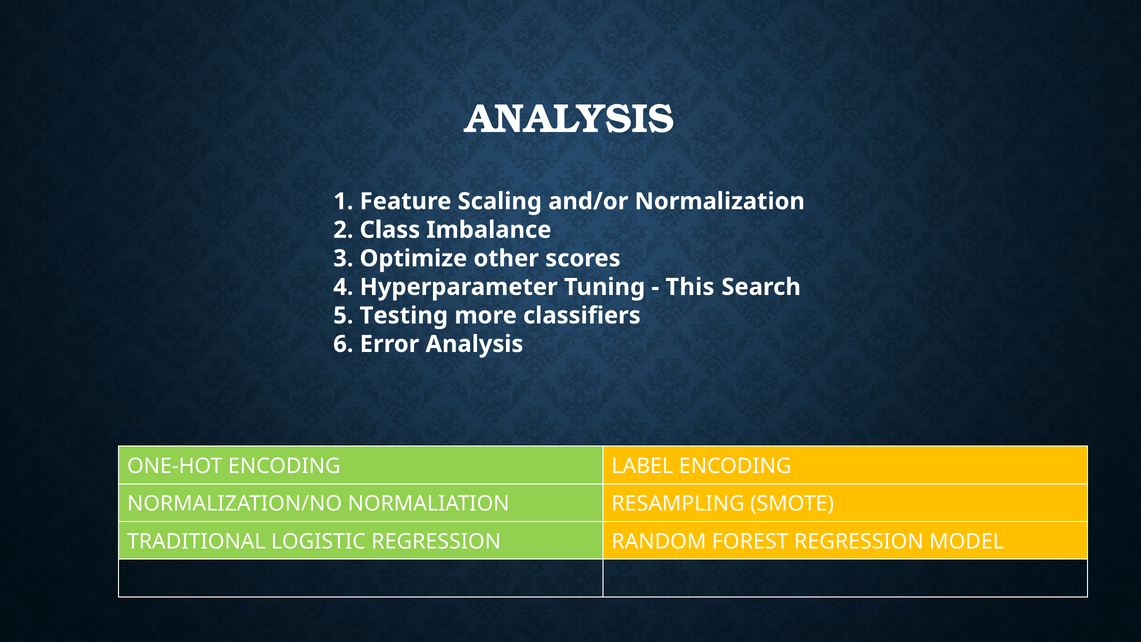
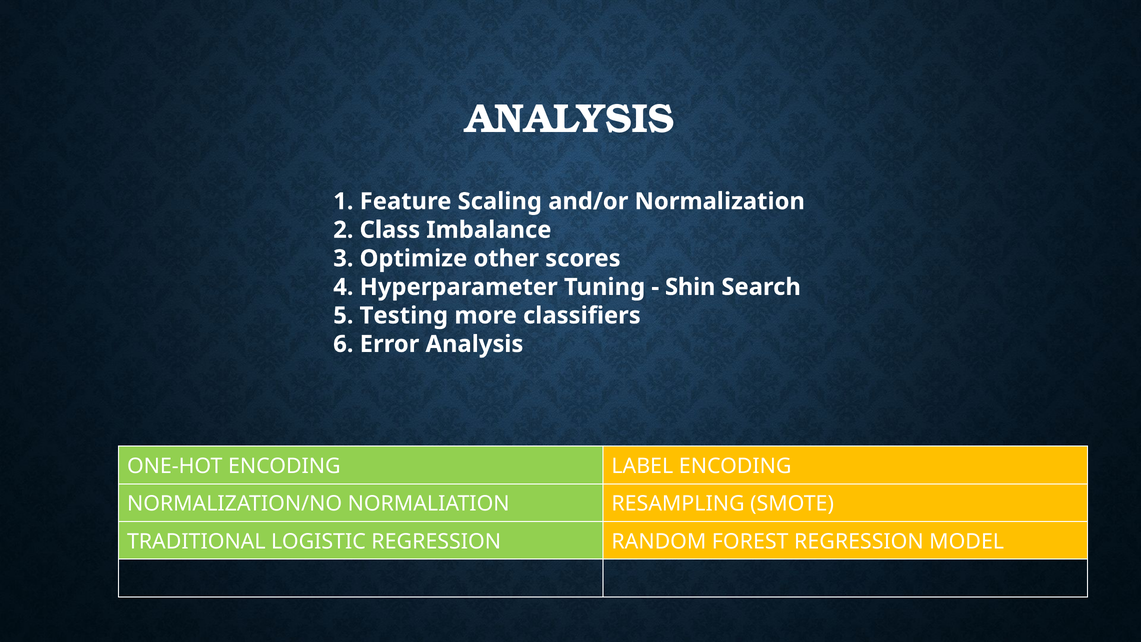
This: This -> Shin (690, 287)
